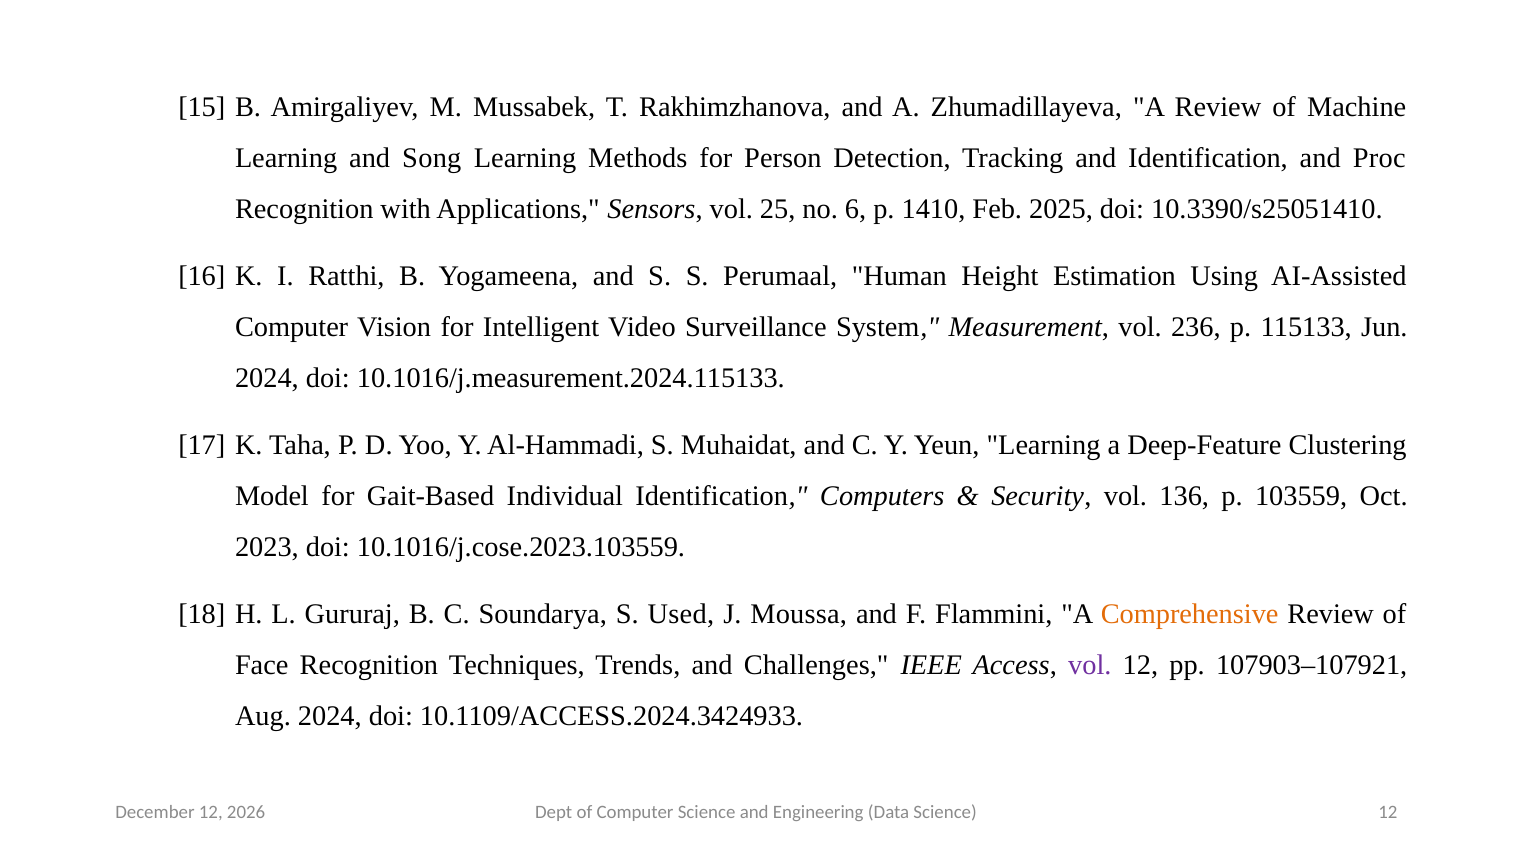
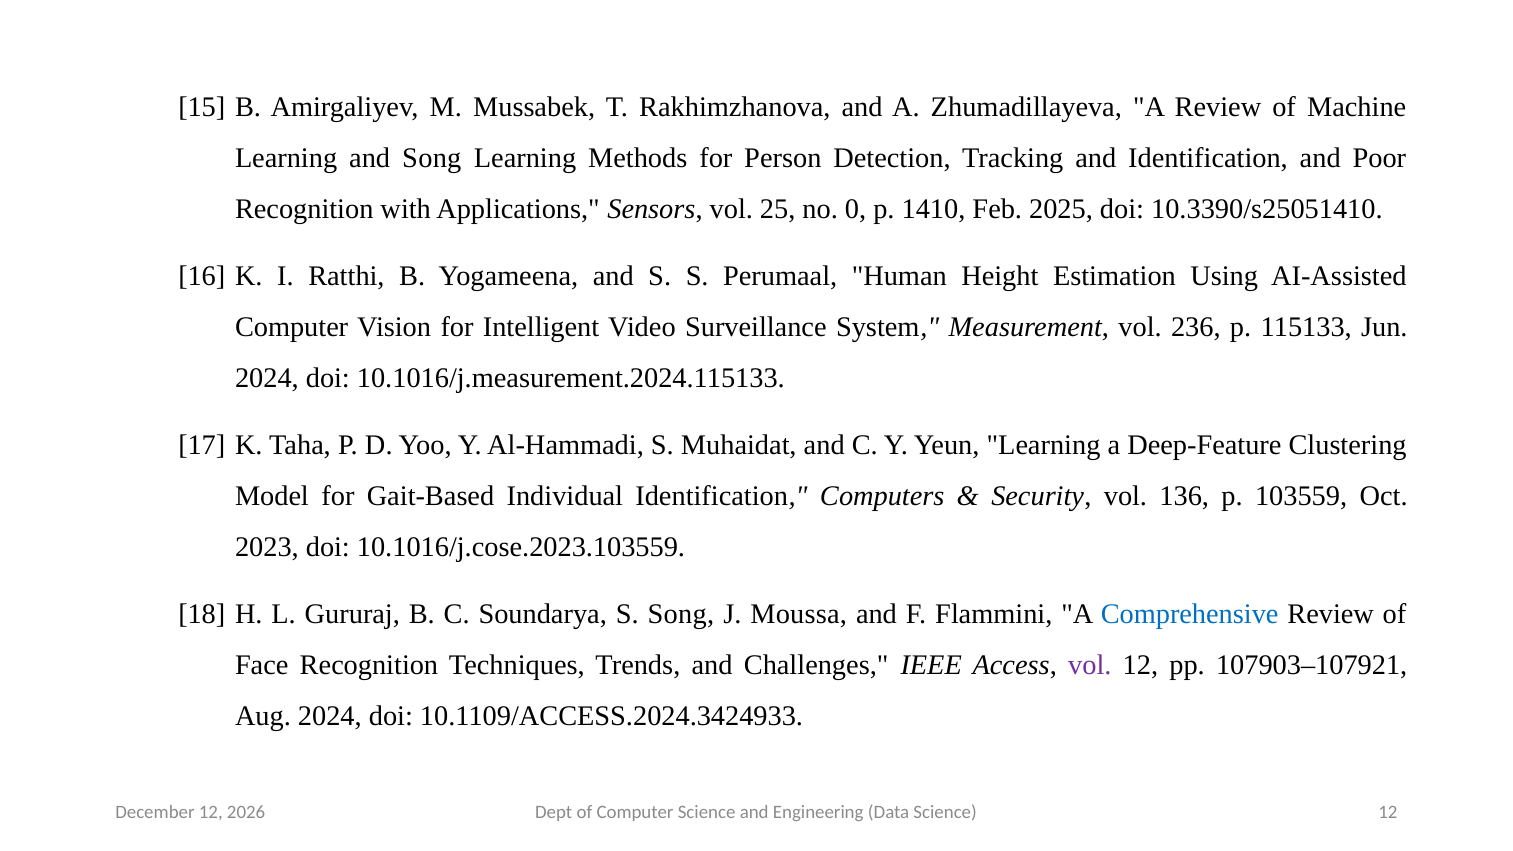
Proc: Proc -> Poor (1379, 159)
6: 6 -> 0 (856, 210)
S Used: Used -> Song (681, 614)
Comprehensive colour: orange -> blue (1190, 614)
